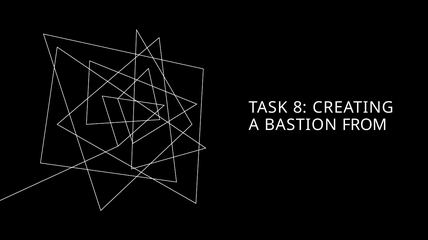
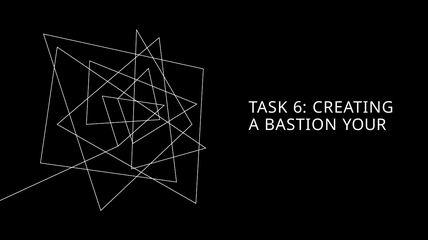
8: 8 -> 6 (300, 108)
FROM: FROM -> YOUR (364, 125)
